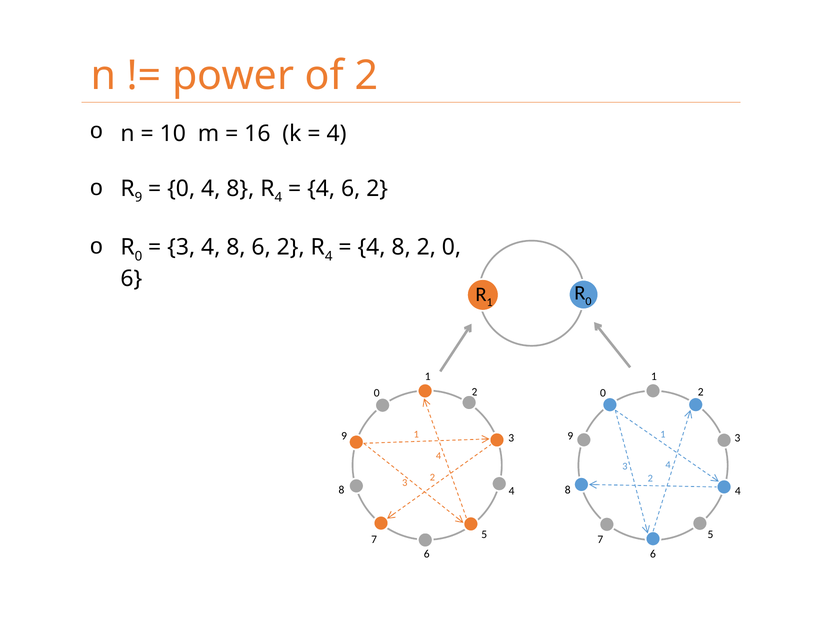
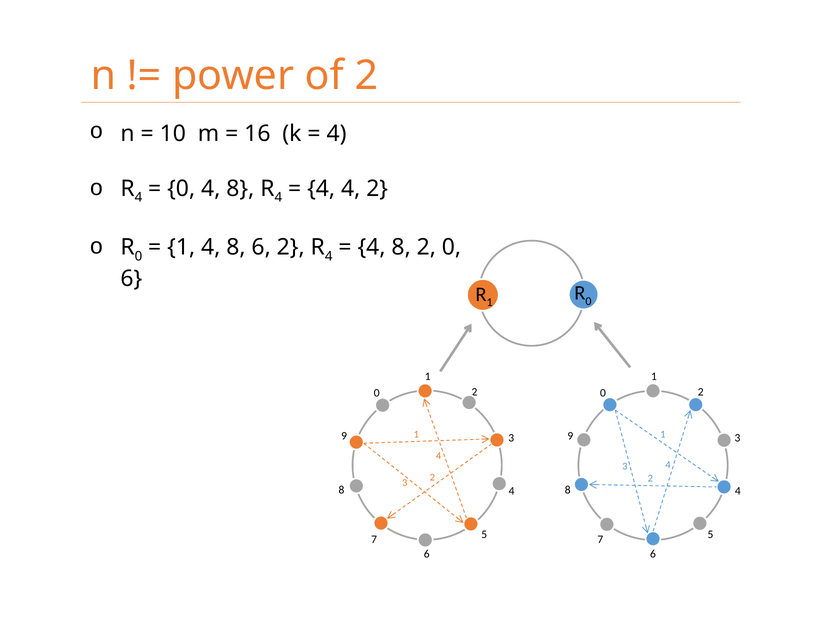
9: 9 -> 4 (138, 198)
4 6: 6 -> 4 (351, 189)
3: 3 -> 1 (181, 247)
